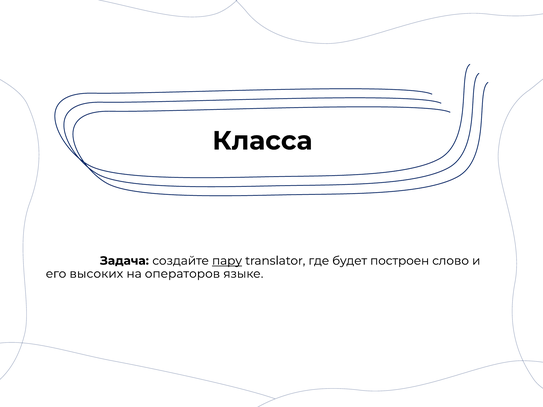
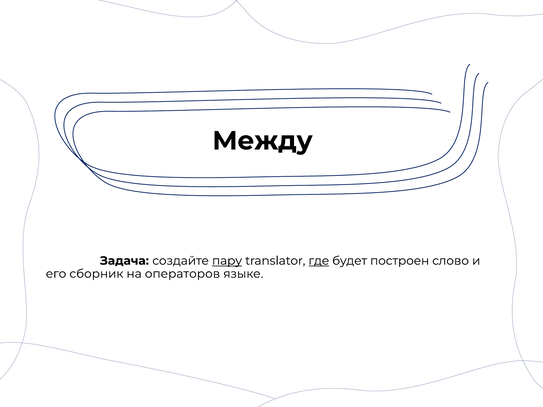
Класса: Класса -> Между (262, 141)
где underline: none -> present (319, 261)
высоких: высоких -> сборник (96, 274)
